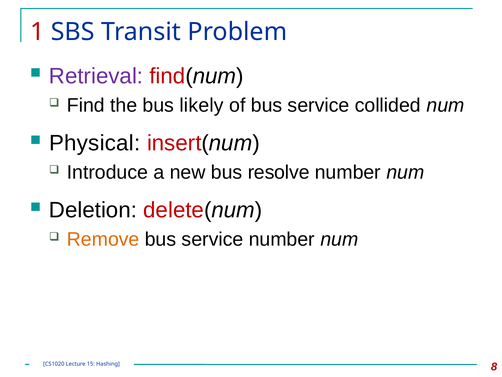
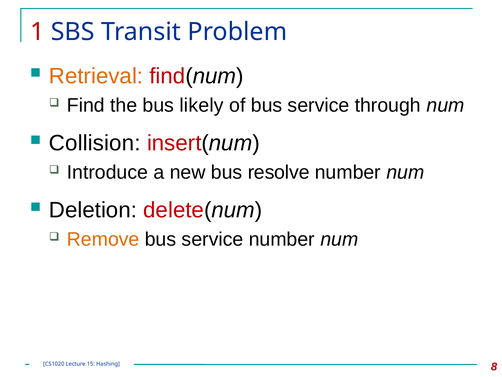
Retrieval colour: purple -> orange (96, 76)
collided: collided -> through (388, 105)
Physical: Physical -> Collision (95, 143)
